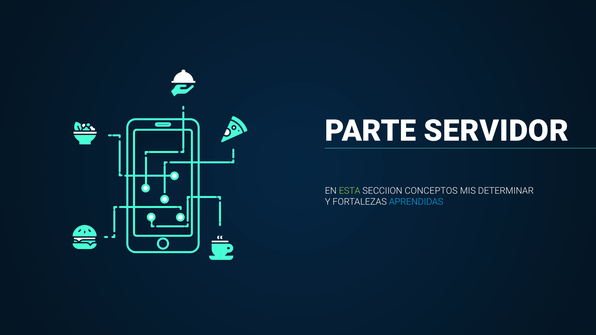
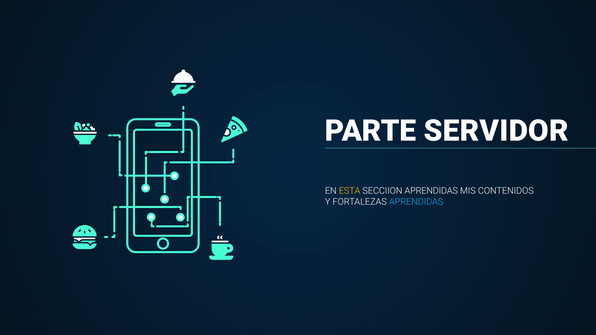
ESTA colour: light green -> yellow (350, 191)
SECCIION CONCEPTOS: CONCEPTOS -> APRENDIDAS (431, 191)
DETERMINAR: DETERMINAR -> CONTENIDOS (506, 191)
